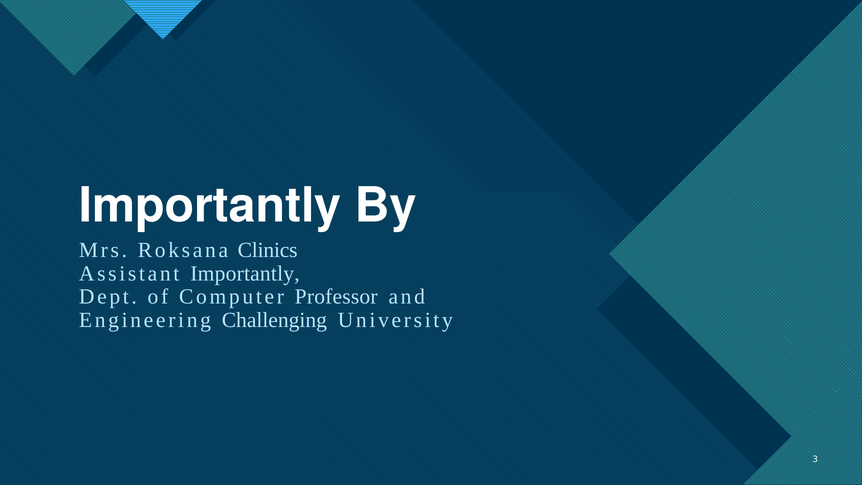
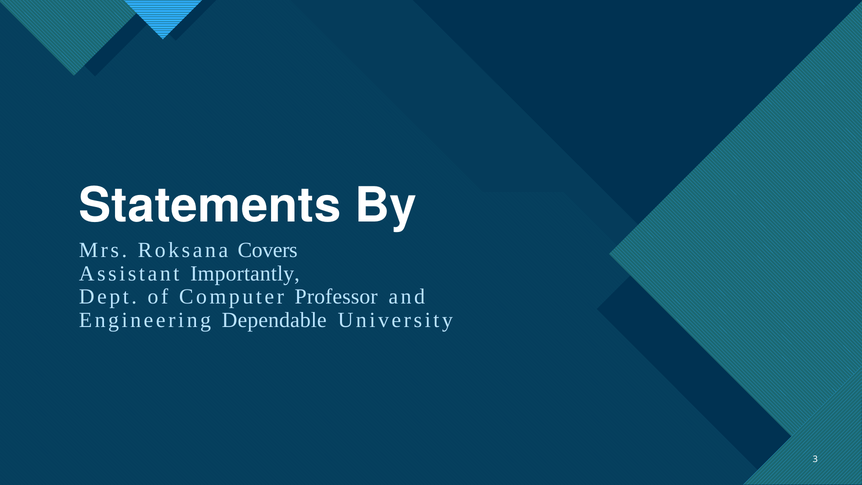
Importantly: Importantly -> Statements (210, 206)
Clinics: Clinics -> Covers (268, 250)
Challenging: Challenging -> Dependable (274, 320)
